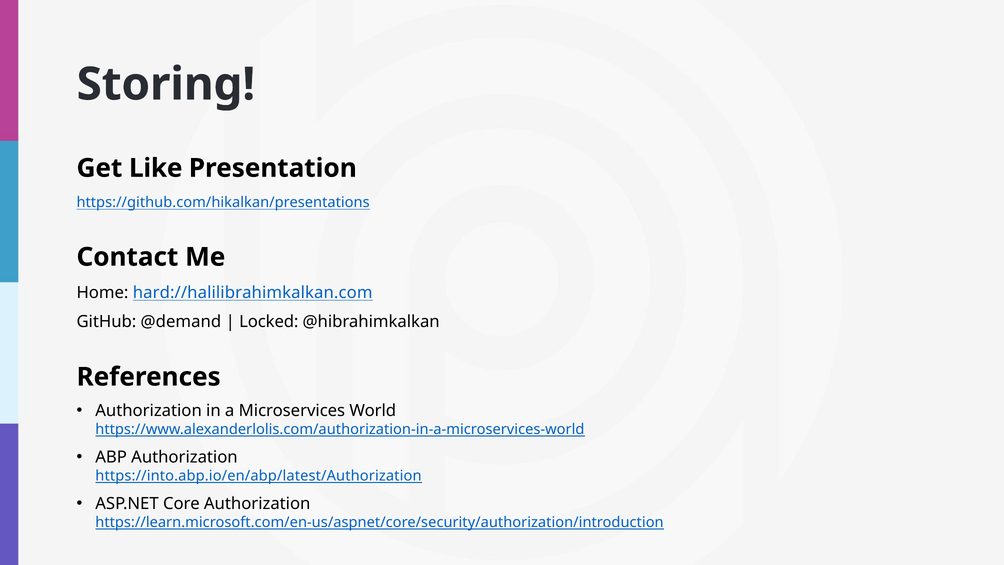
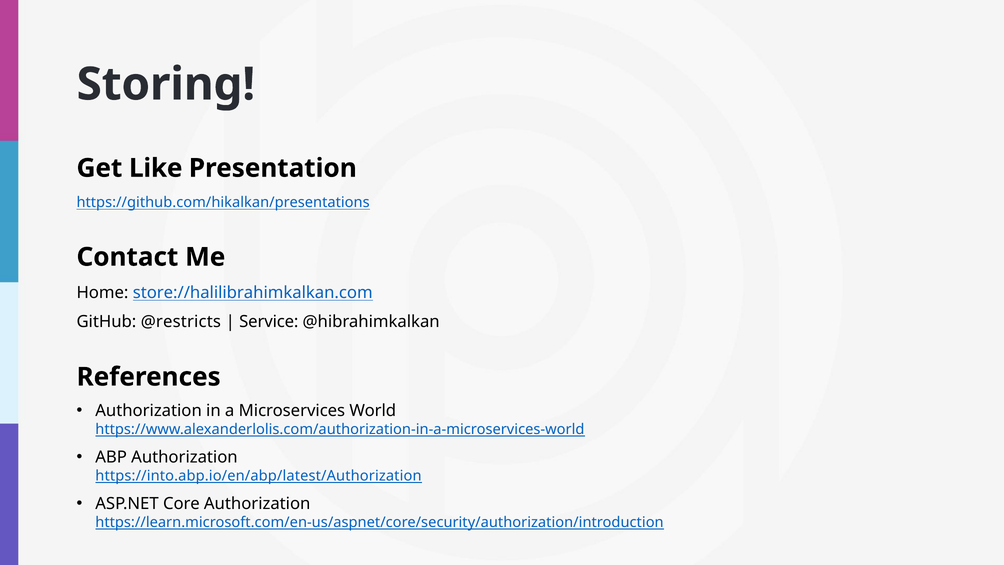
hard://halilibrahimkalkan.com: hard://halilibrahimkalkan.com -> store://halilibrahimkalkan.com (253, 293)
@demand: @demand -> @restricts (181, 321)
Locked: Locked -> Service (269, 321)
